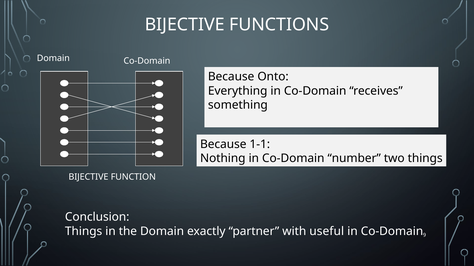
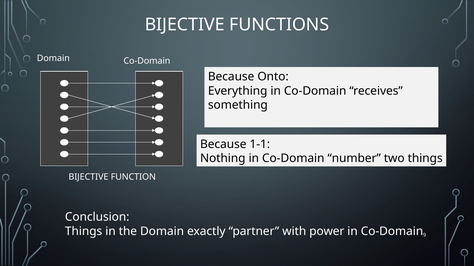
useful: useful -> power (327, 232)
